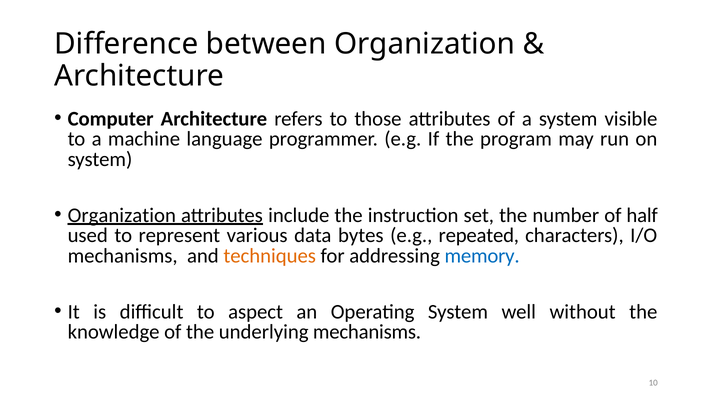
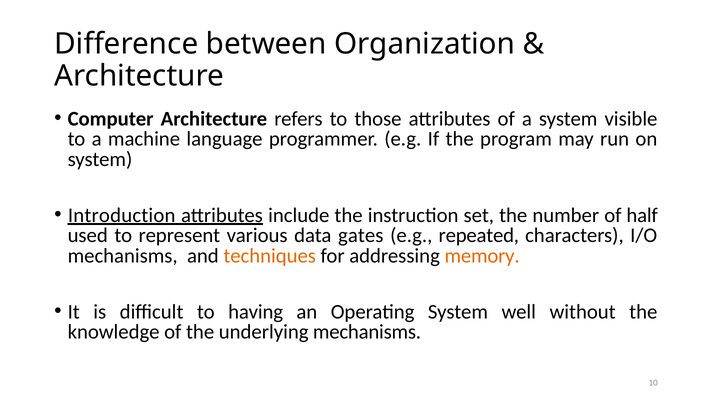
Organization: Organization -> Introduction (122, 215)
bytes: bytes -> gates (361, 235)
memory colour: blue -> orange (482, 255)
aspect: aspect -> having (256, 311)
